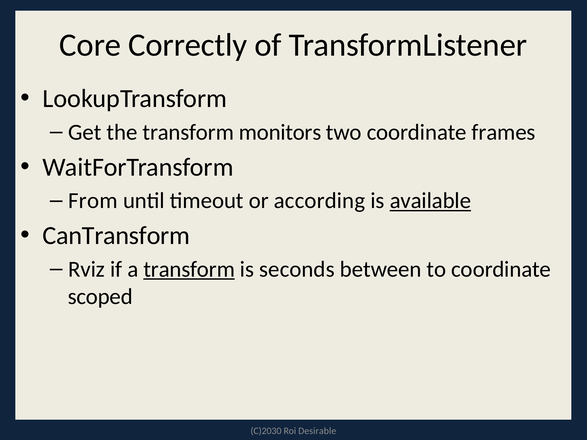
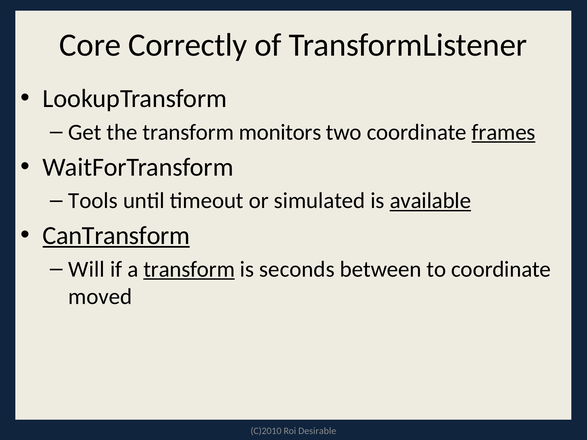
frames underline: none -> present (504, 132)
From: From -> Tools (93, 201)
according: according -> simulated (320, 201)
CanTransform underline: none -> present (116, 236)
Rviz: Rviz -> Will (86, 269)
scoped: scoped -> moved (100, 297)
C)2030: C)2030 -> C)2010 (266, 431)
